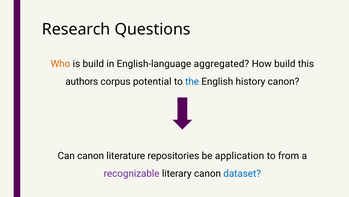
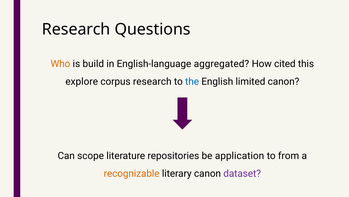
How build: build -> cited (285, 64)
authors: authors -> explore (82, 81)
corpus potential: potential -> research (152, 81)
history: history -> limited (250, 81)
Can canon: canon -> scope (91, 155)
recognizable colour: purple -> orange (132, 173)
dataset colour: blue -> purple (242, 173)
